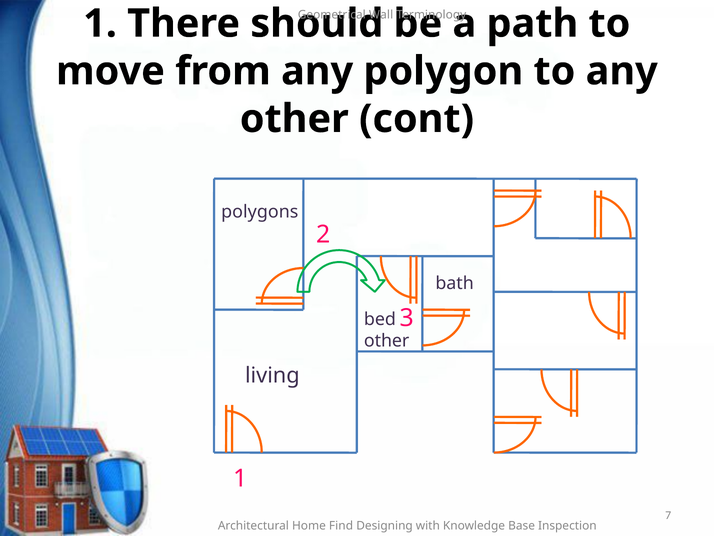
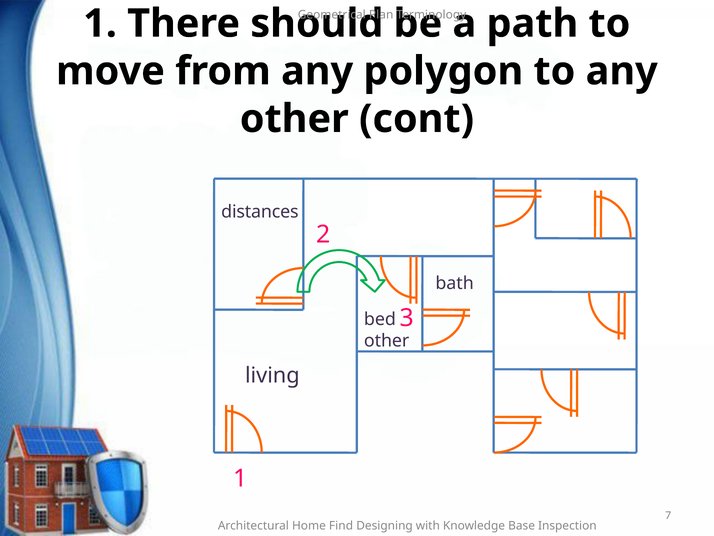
Wall: Wall -> Plan (381, 15)
polygons: polygons -> distances (260, 212)
